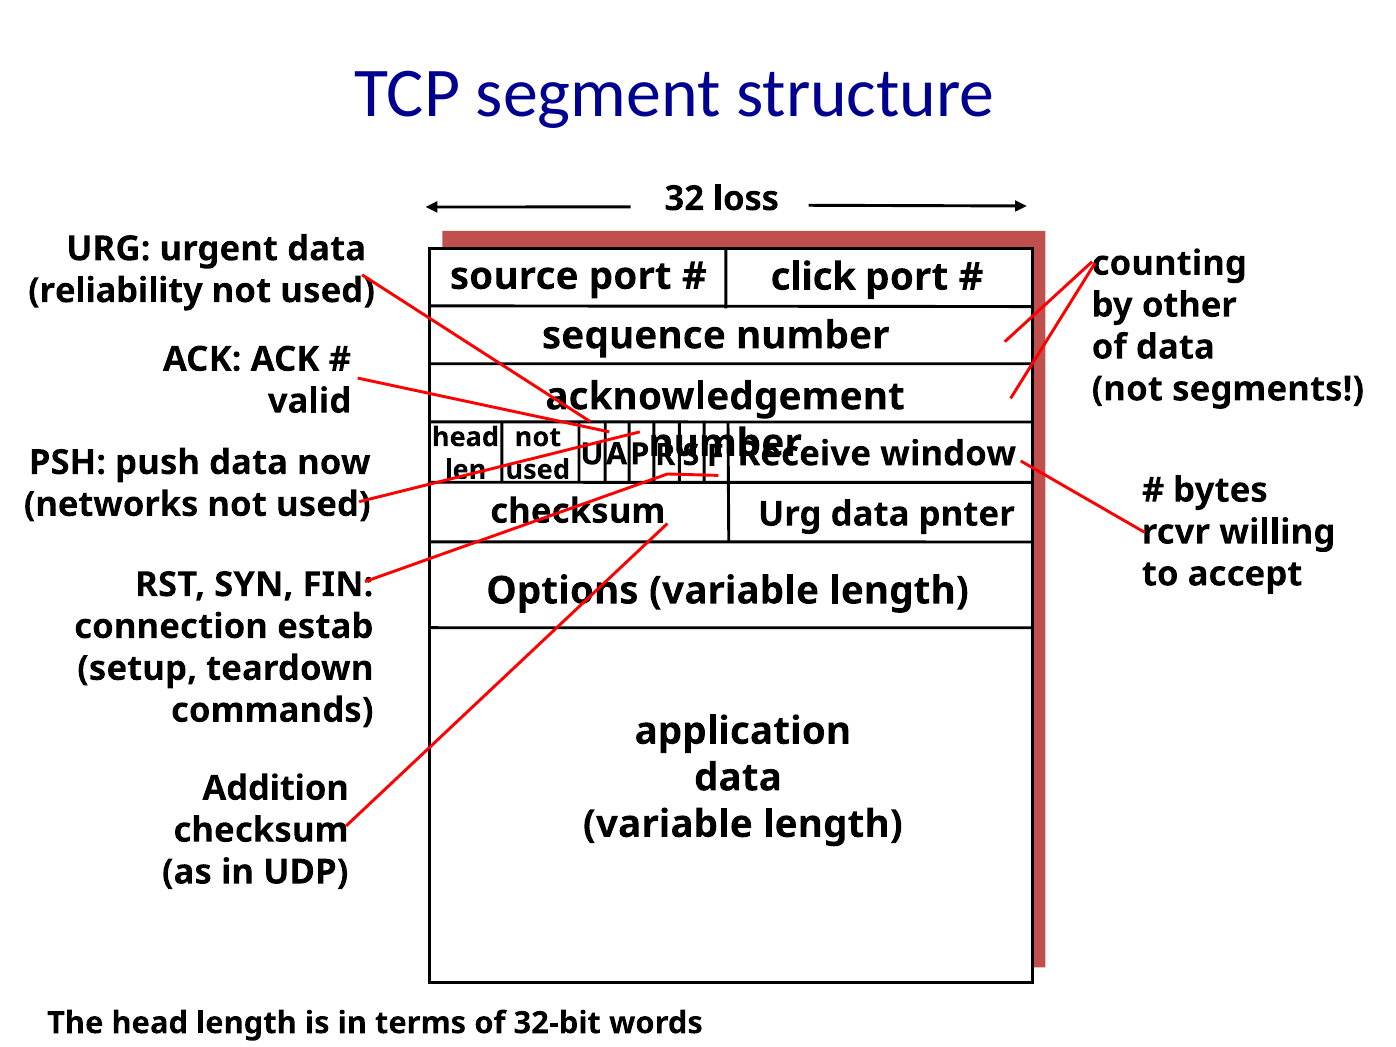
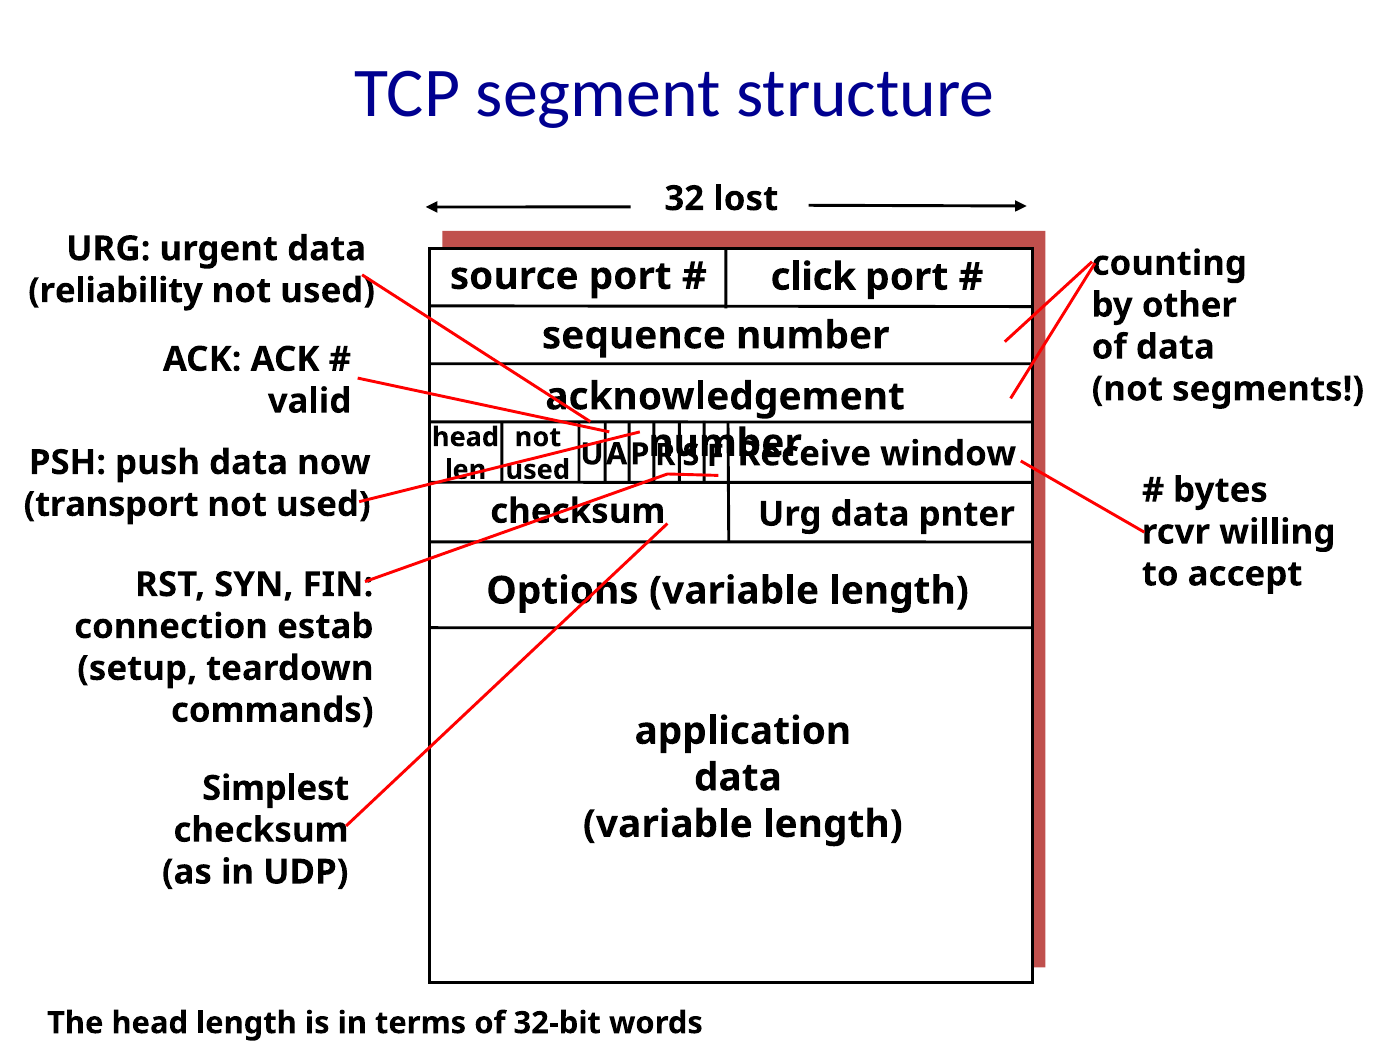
loss: loss -> lost (746, 199)
networks: networks -> transport (111, 504)
Addition: Addition -> Simplest (276, 788)
